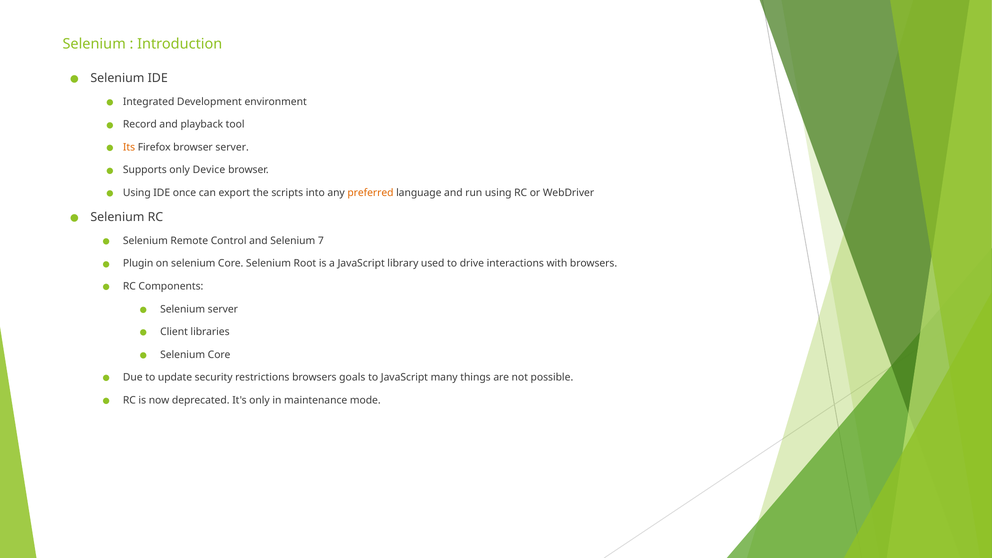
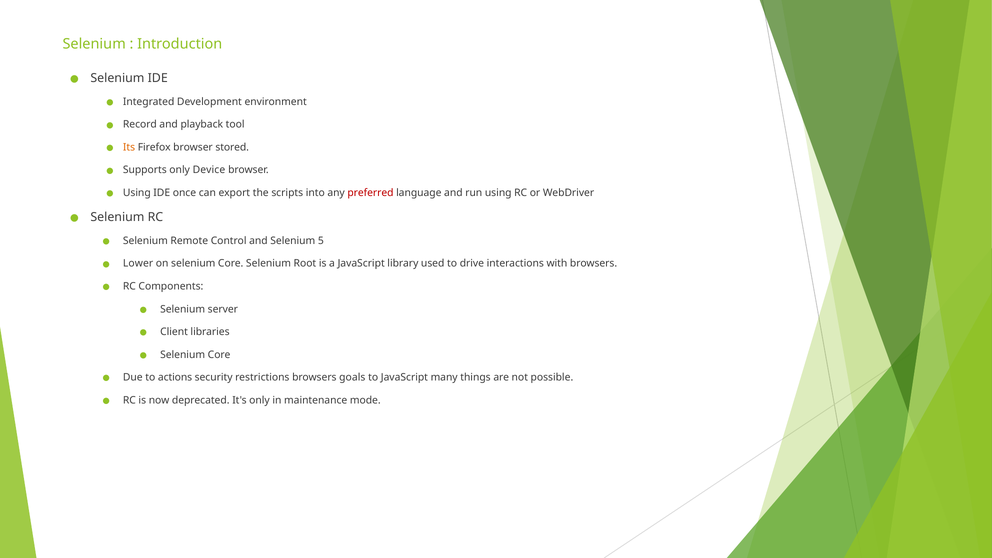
browser server: server -> stored (232, 147)
preferred colour: orange -> red (370, 193)
7: 7 -> 5 (321, 241)
Plugin: Plugin -> Lower (138, 264)
update: update -> actions (175, 377)
